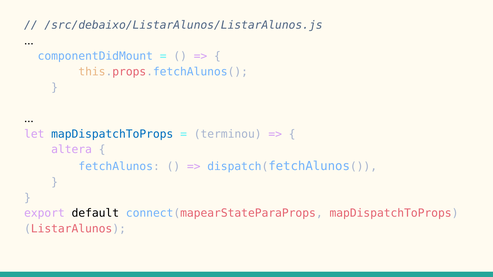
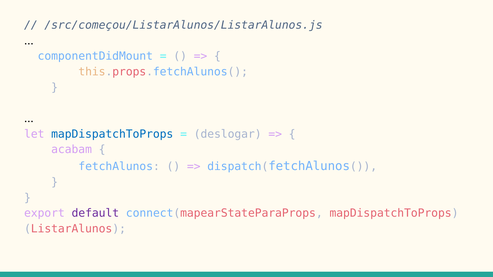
/src/debaixo/ListarAlunos/ListarAlunos.js: /src/debaixo/ListarAlunos/ListarAlunos.js -> /src/começou/ListarAlunos/ListarAlunos.js (184, 25)
terminou: terminou -> deslogar (228, 134)
altera: altera -> acabam (72, 150)
default colour: black -> purple (95, 213)
